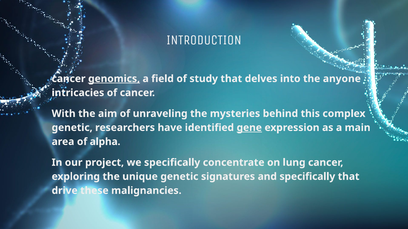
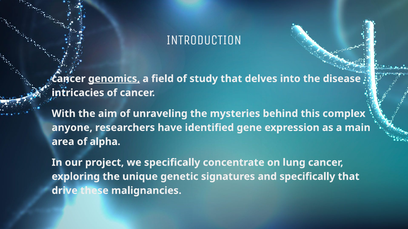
anyone: anyone -> disease (342, 79)
genetic: genetic -> anyone (72, 128)
gene underline: present -> none (249, 128)
